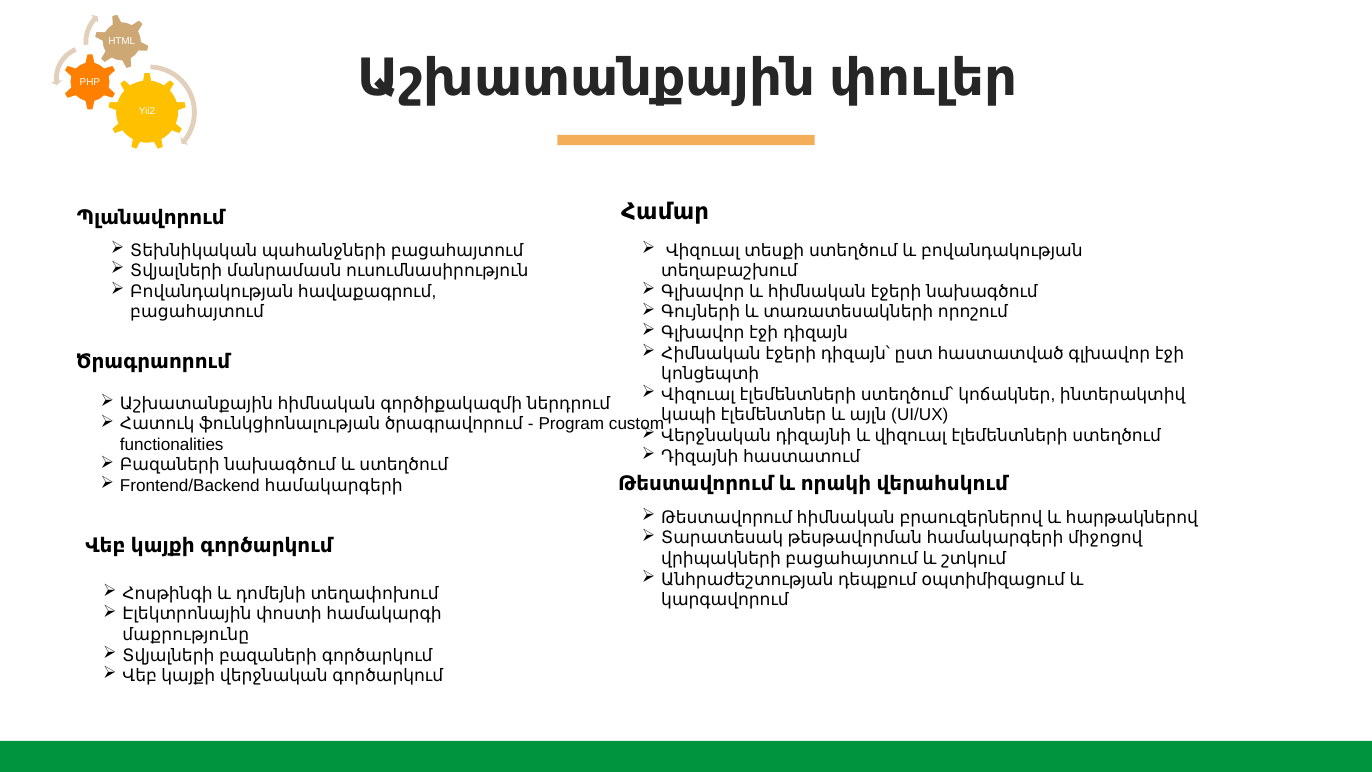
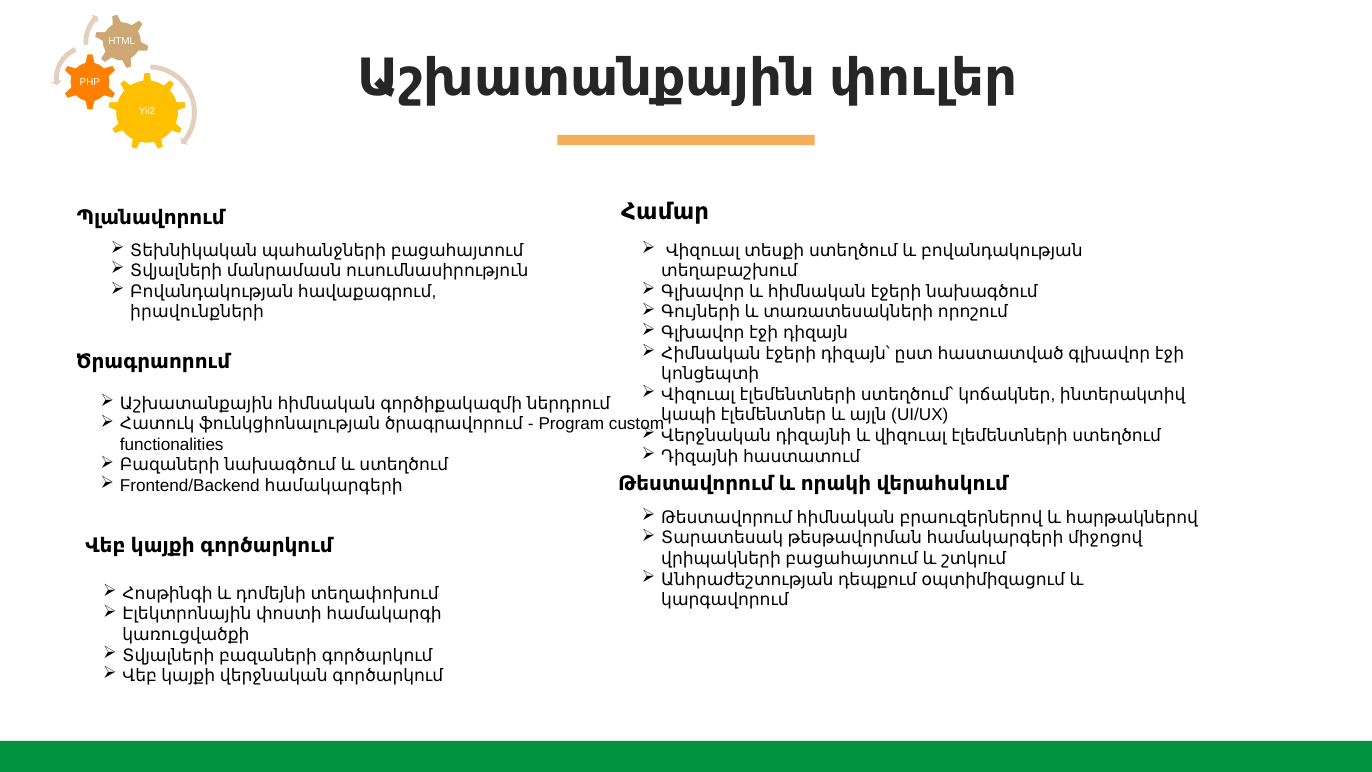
բացահայտում: բացահայտում -> իրավունքների (197, 312)
մաքրությունը: մաքրությունը -> կառուցվածքի (186, 635)
